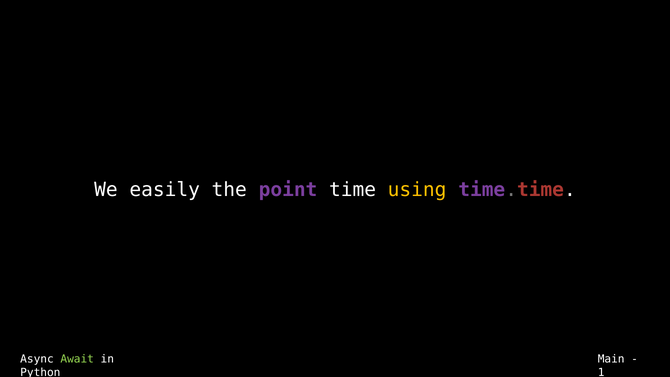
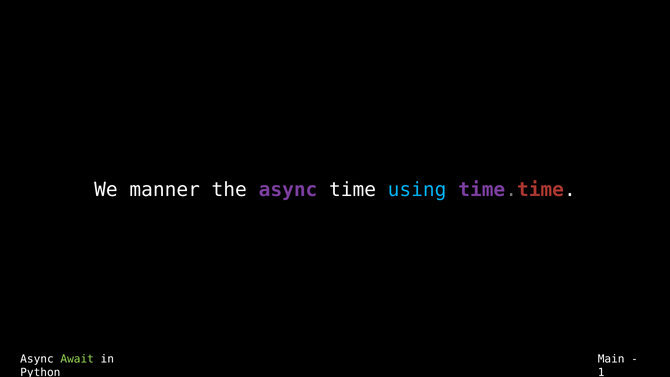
easily: easily -> manner (165, 190)
the point: point -> async (288, 190)
using colour: yellow -> light blue (417, 190)
